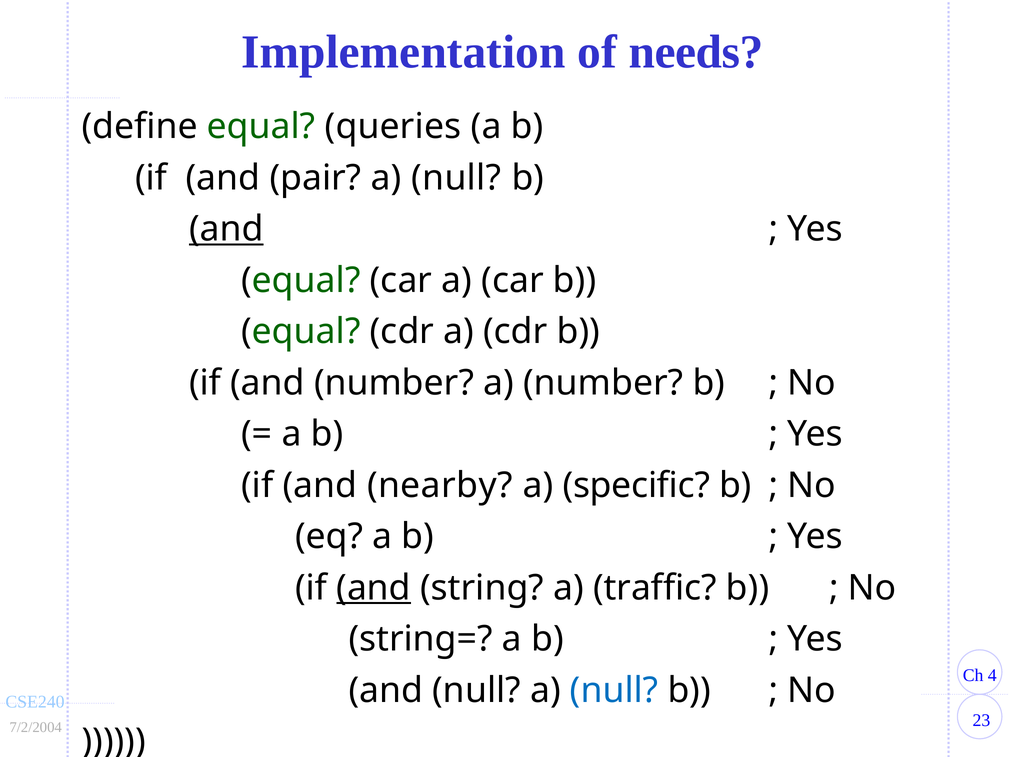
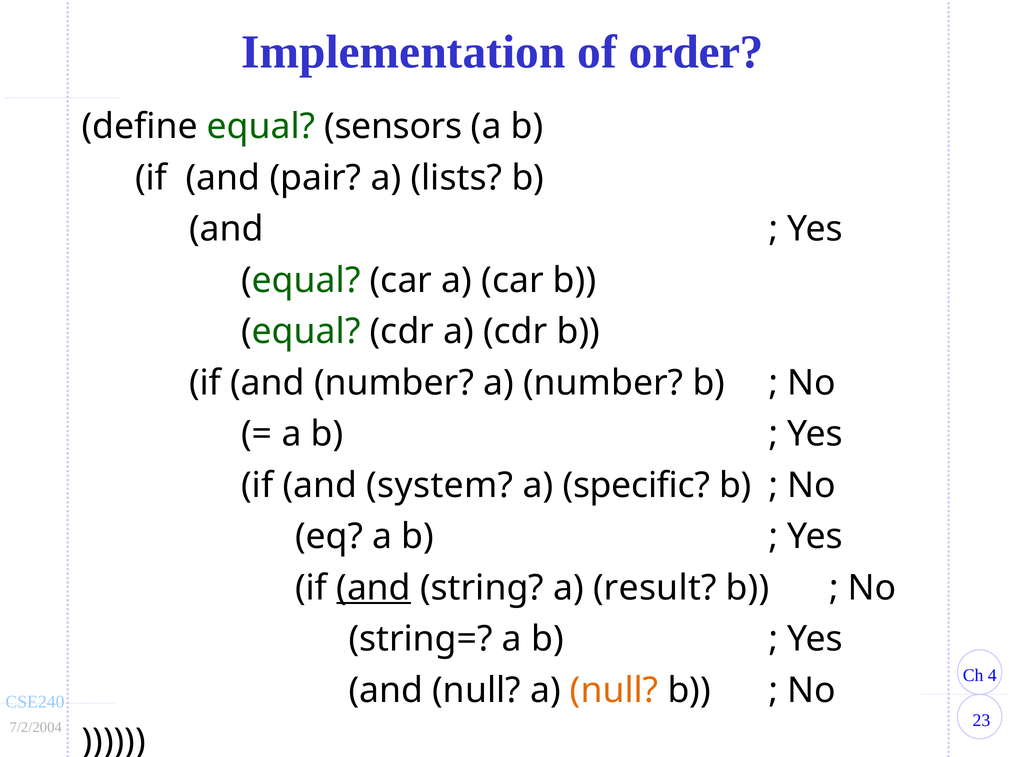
needs: needs -> order (696, 52)
queries: queries -> sensors (393, 127)
pair a null: null -> lists (456, 178)
and underline: present -> none (226, 229)
nearby: nearby -> system (440, 485)
traffic: traffic -> result (655, 588)
null colour: blue -> orange (614, 690)
